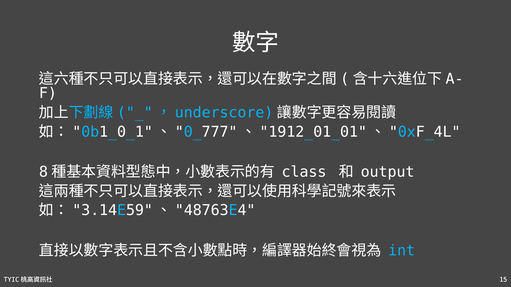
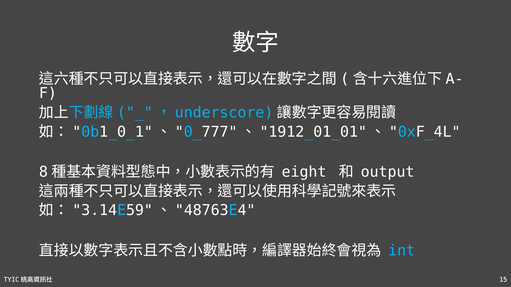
class: class -> eight (304, 172)
